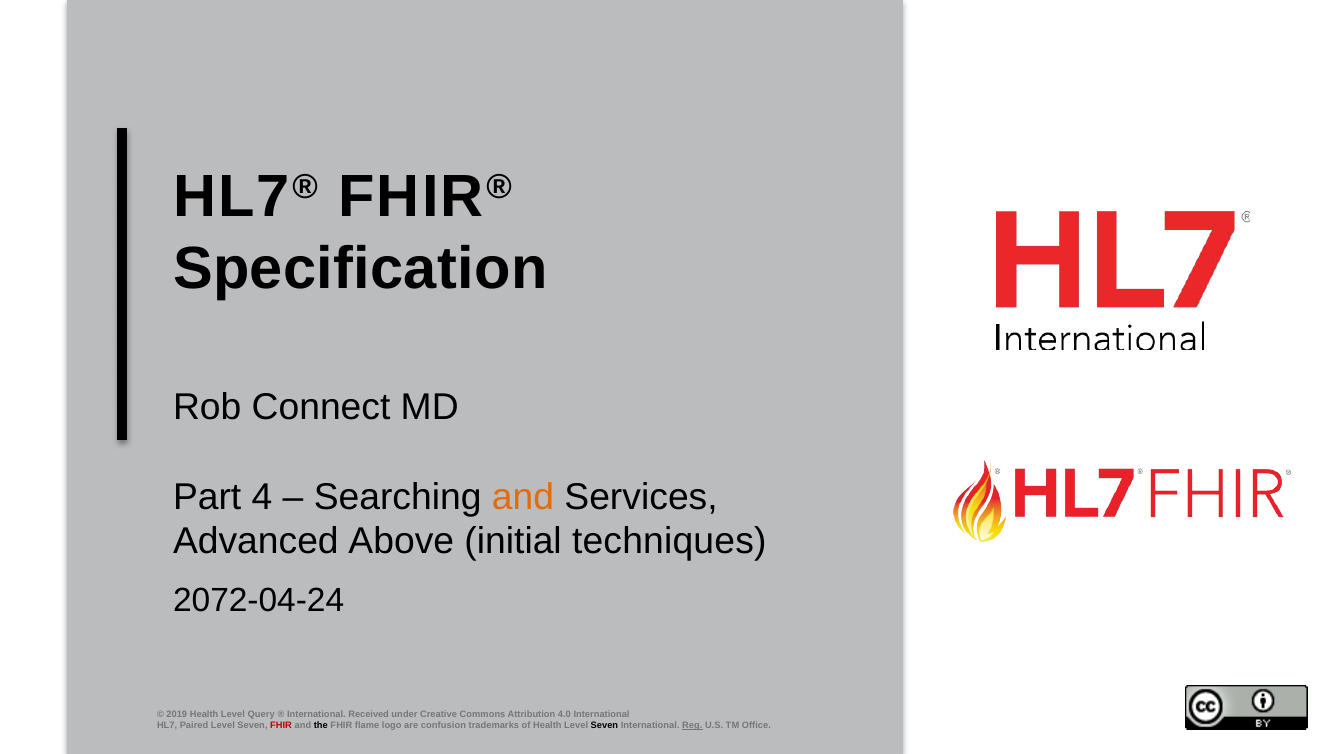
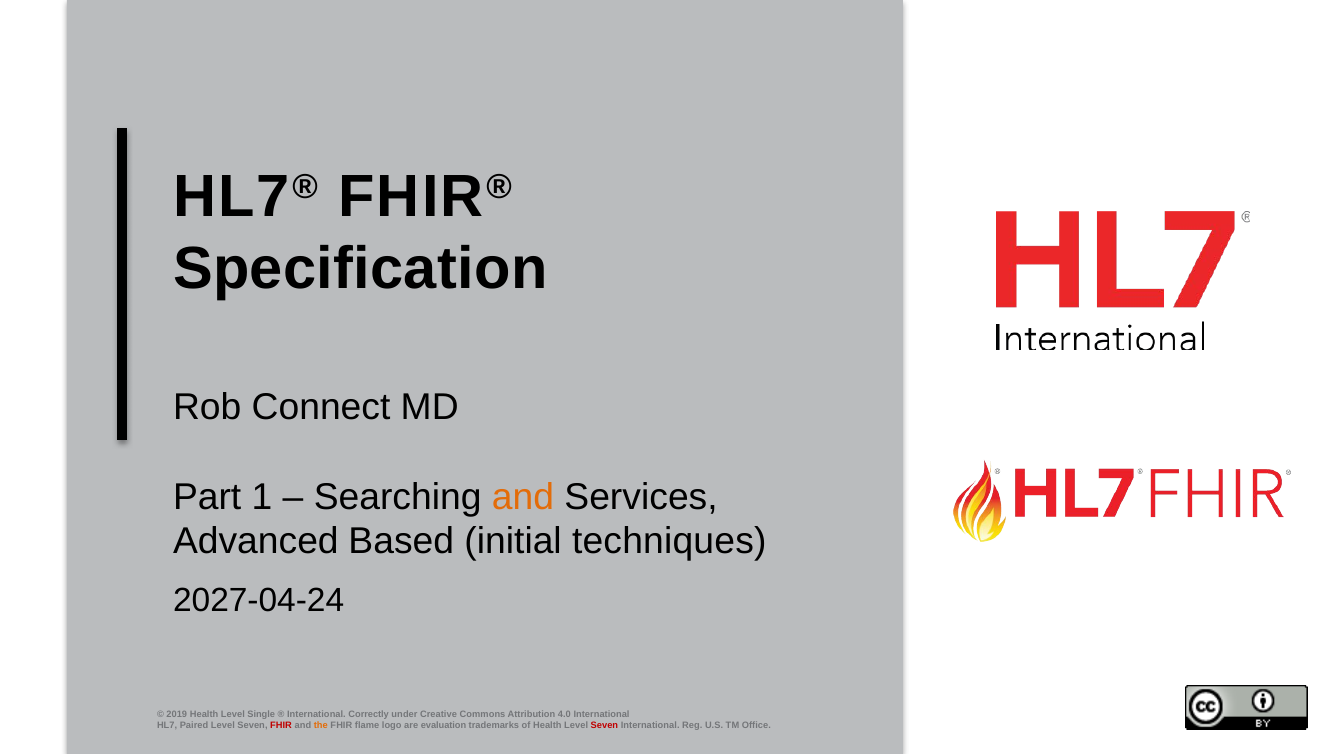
4: 4 -> 1 (262, 497)
Above: Above -> Based (401, 541)
2072-04-24: 2072-04-24 -> 2027-04-24 (259, 601)
Query: Query -> Single (261, 714)
Received: Received -> Correctly (369, 714)
the colour: black -> orange (321, 726)
confusion: confusion -> evaluation (444, 726)
Seven colour: black -> red (604, 726)
Reg underline: present -> none (692, 726)
